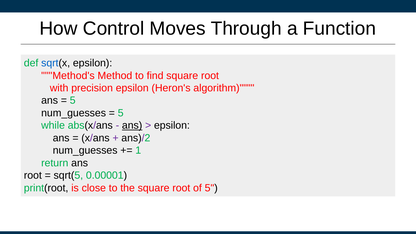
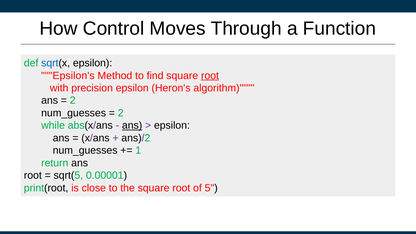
Method's: Method's -> Epsilon's (68, 76)
root underline: none -> present (210, 76)
5: 5 -> 2 (73, 101)
5: 5 -> 2 (121, 113)
